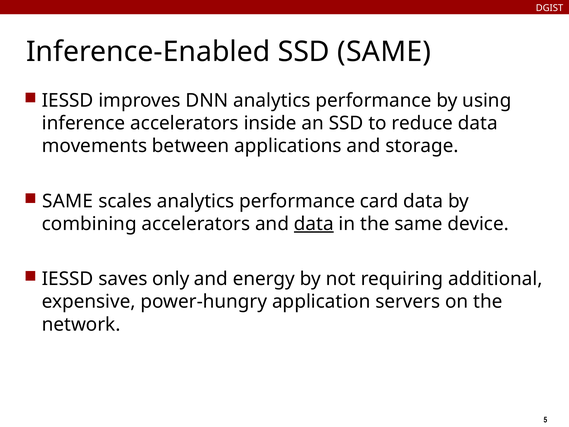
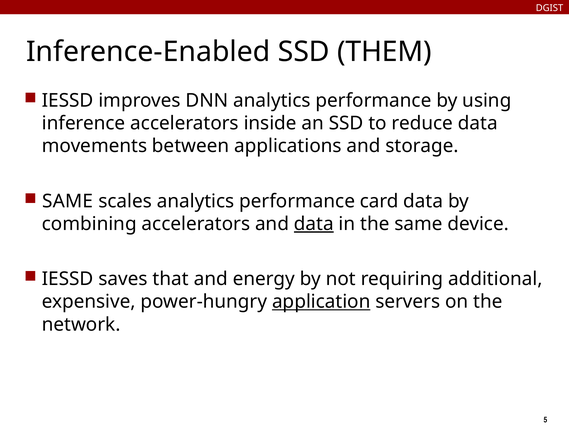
SSD SAME: SAME -> THEM (384, 52)
only: only -> that (171, 279)
application underline: none -> present (321, 302)
